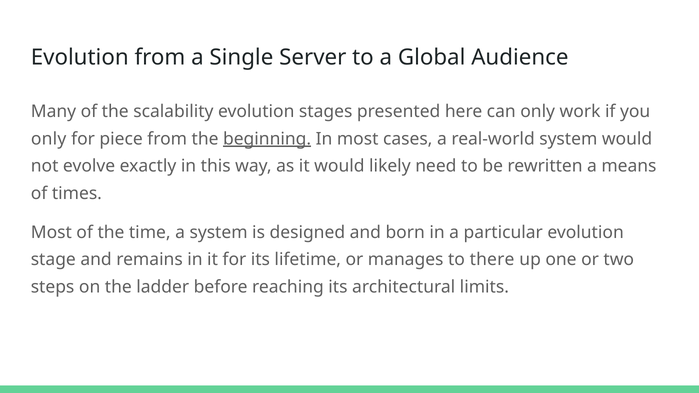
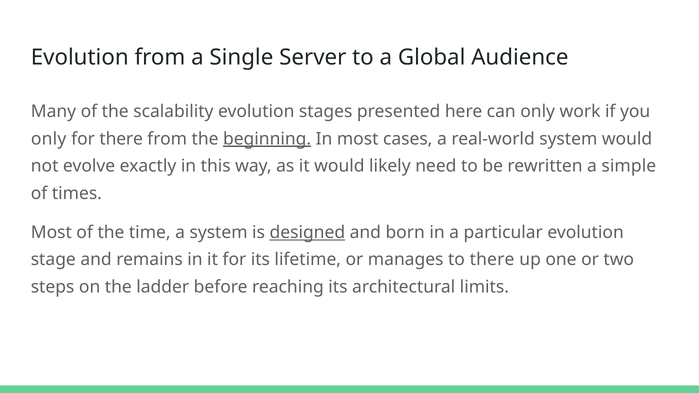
for piece: piece -> there (121, 139)
means: means -> simple (629, 166)
designed underline: none -> present (307, 232)
